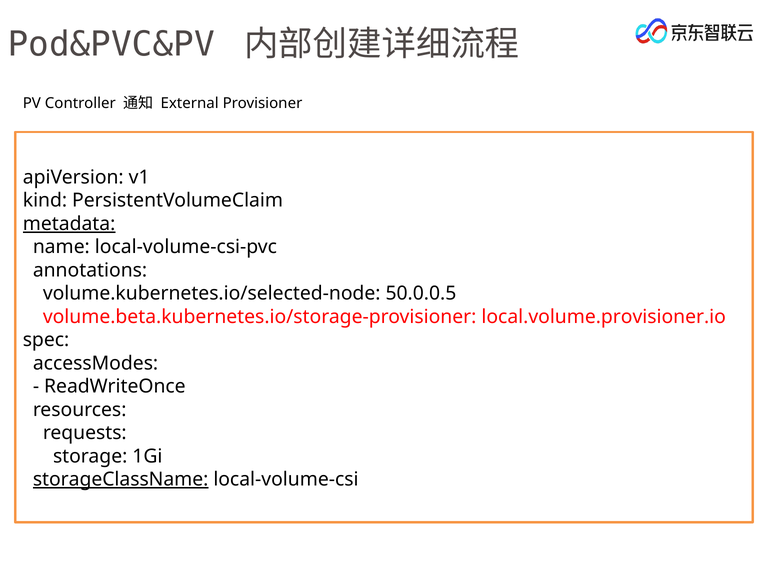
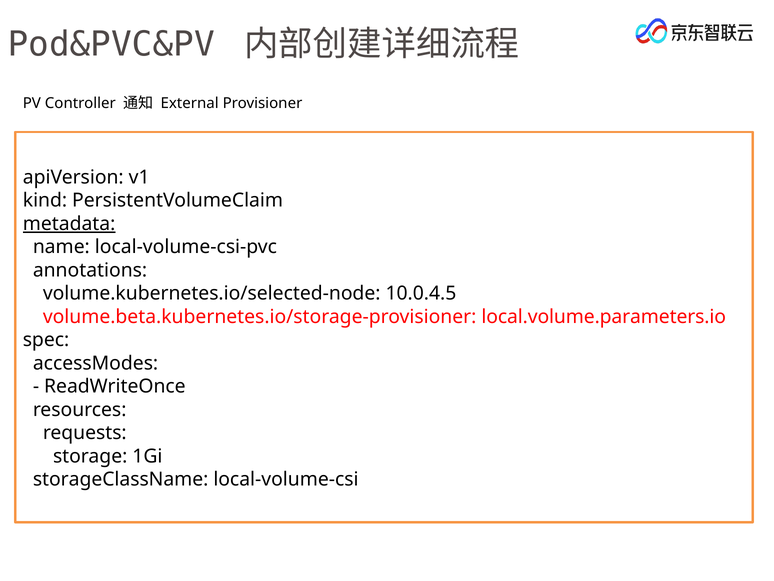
50.0.0.5: 50.0.0.5 -> 10.0.4.5 (421, 293)
local.volume.provisioner.io: local.volume.provisioner.io -> local.volume.parameters.io (604, 317)
storageClassName underline: present -> none (121, 479)
